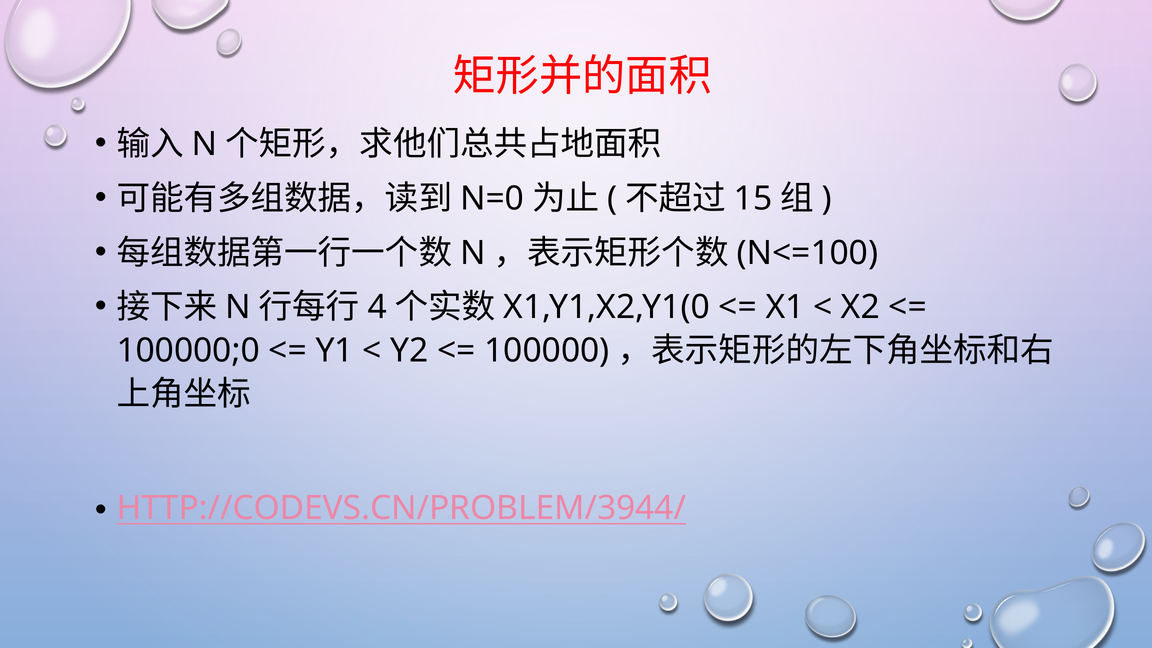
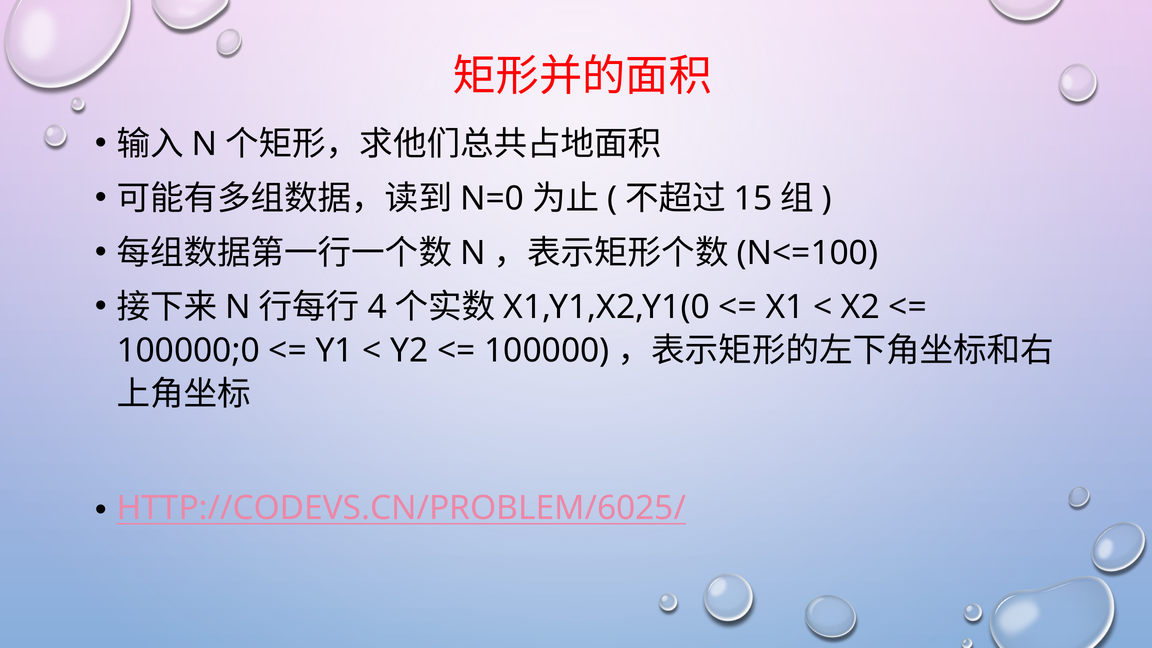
HTTP://CODEVS.CN/PROBLEM/3944/: HTTP://CODEVS.CN/PROBLEM/3944/ -> HTTP://CODEVS.CN/PROBLEM/6025/ (401, 508)
